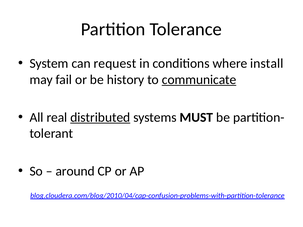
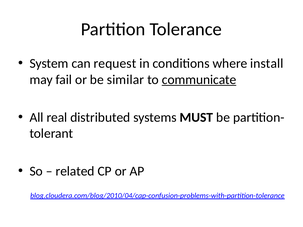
history: history -> similar (125, 80)
distributed underline: present -> none (100, 117)
around: around -> related (75, 171)
